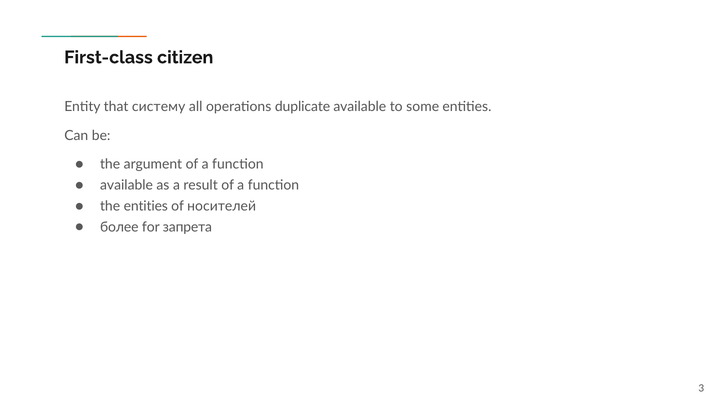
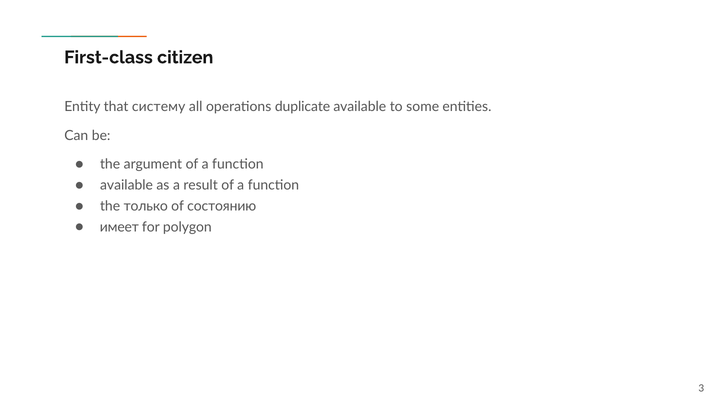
the entities: entities -> только (146, 206)
носителей: носителей -> состоянию (222, 206)
более: более -> имеет (119, 227)
запрета: запрета -> polygon (187, 227)
